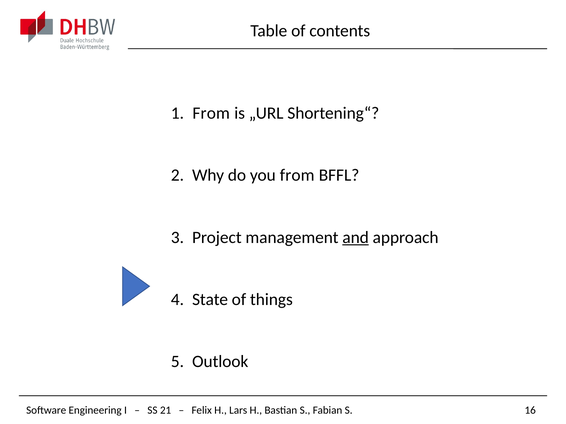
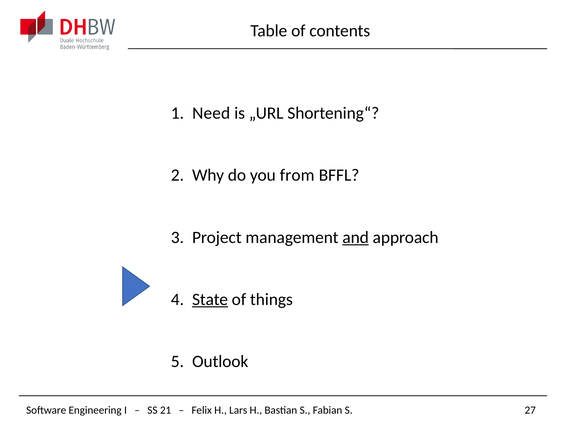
From: From -> Need (211, 113)
State underline: none -> present (210, 300)
16: 16 -> 27 (530, 411)
